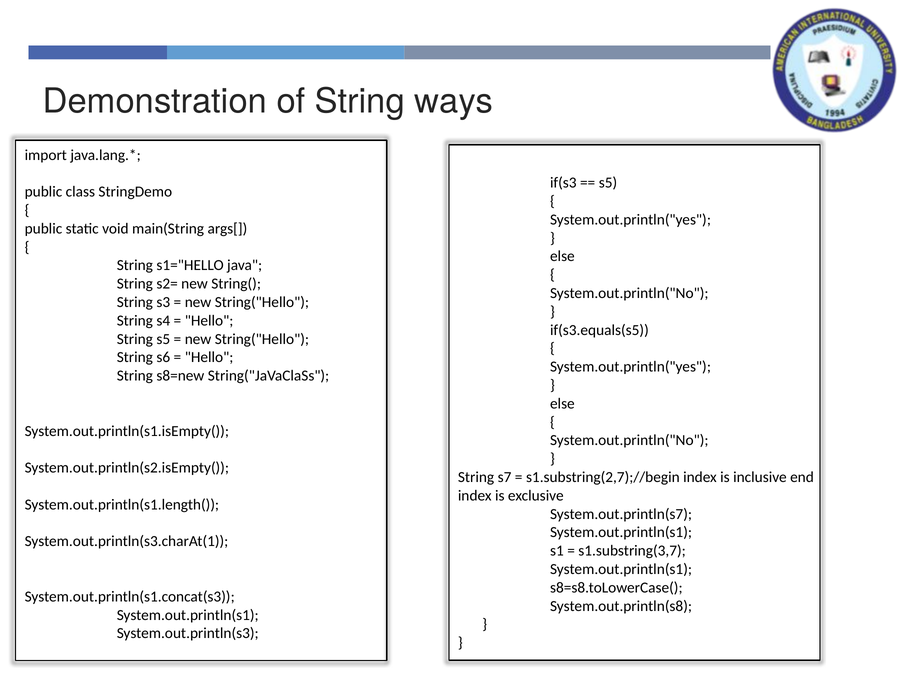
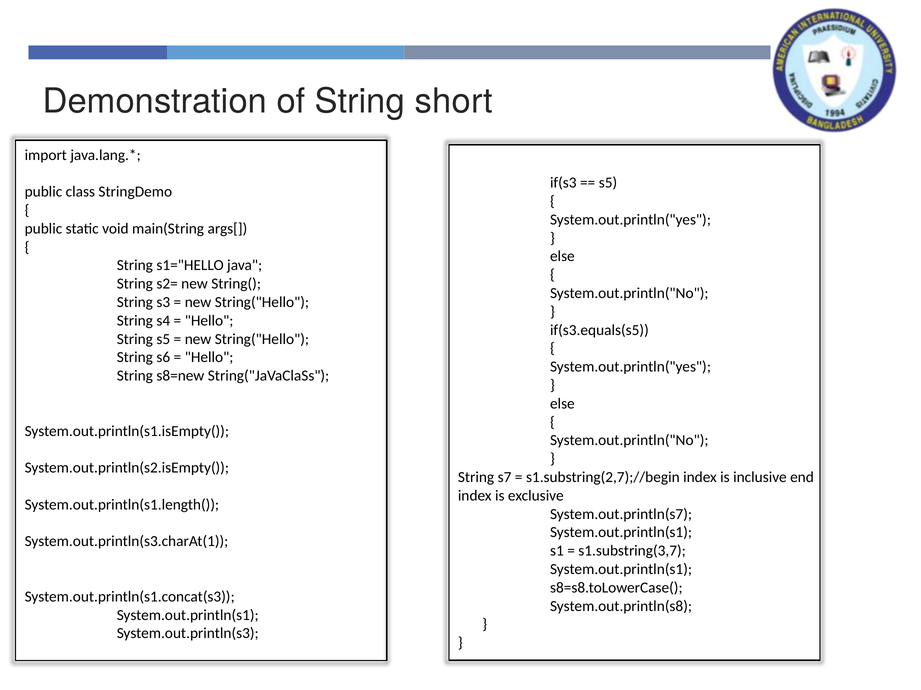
ways: ways -> short (454, 101)
